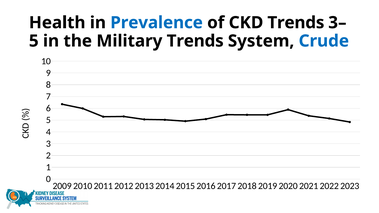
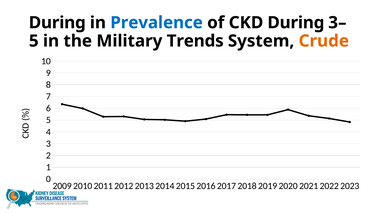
Health: Health -> During (57, 23)
CKD Trends: Trends -> During (296, 23)
Crude colour: blue -> orange (324, 41)
